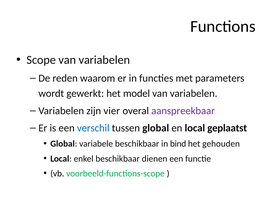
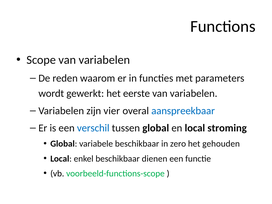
model: model -> eerste (137, 93)
aanspreekbaar colour: purple -> blue (183, 111)
geplaatst: geplaatst -> stroming (227, 128)
bind: bind -> zero (178, 144)
